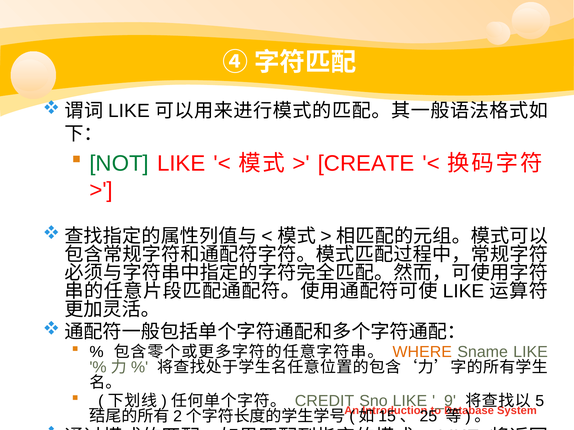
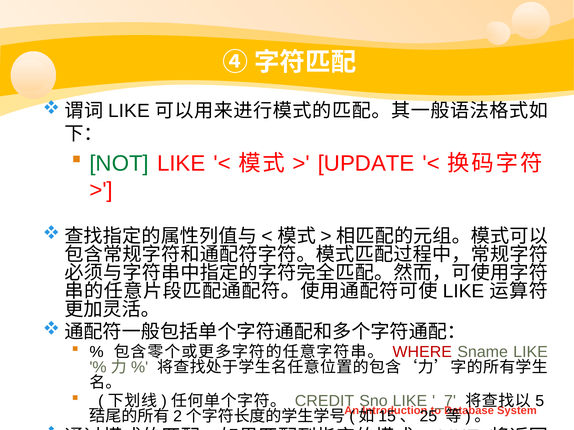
CREATE: CREATE -> UPDATE (366, 163)
WHERE colour: orange -> red (422, 352)
_9: _9 -> _7 (444, 402)
